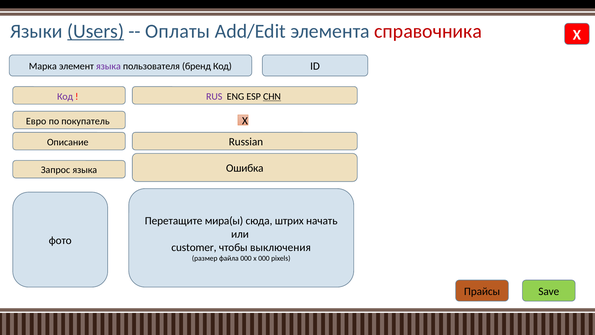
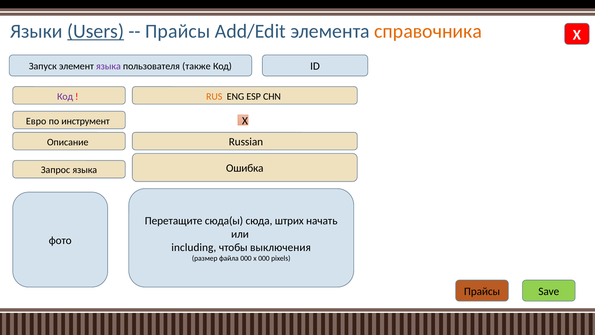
Оплаты: Оплаты -> Прайсы (178, 31)
справочника colour: red -> orange (428, 31)
Марка: Марка -> Запуск (43, 66)
бренд: бренд -> также (196, 66)
RUS colour: purple -> orange (214, 96)
CHN underline: present -> none (272, 96)
покупатель: покупатель -> инструмент (86, 121)
мира(ы: мира(ы -> сюда(ы (224, 221)
customer: customer -> including (194, 247)
